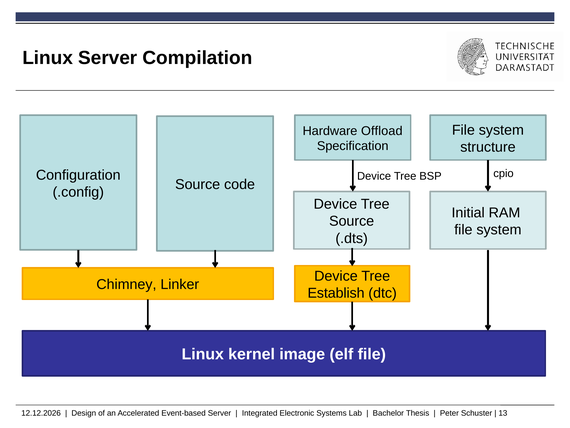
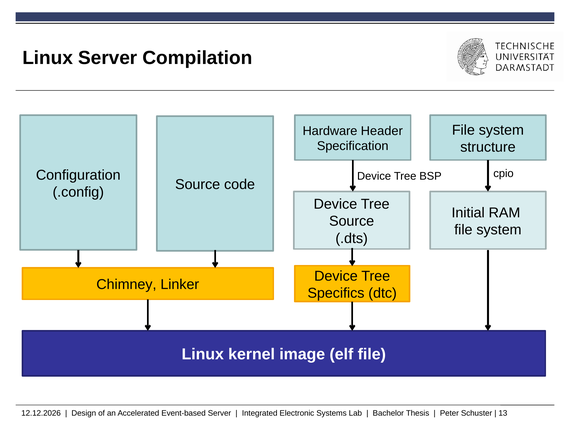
Offload: Offload -> Header (382, 131)
Establish: Establish -> Specifics (336, 293)
